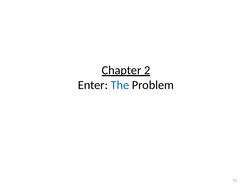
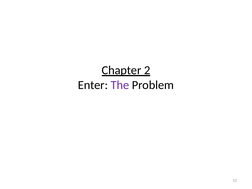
The colour: blue -> purple (120, 85)
